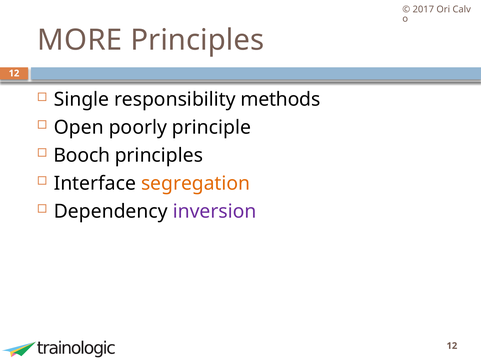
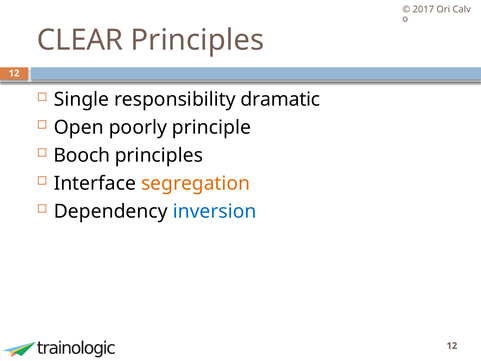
MORE: MORE -> CLEAR (80, 40)
methods: methods -> dramatic (280, 100)
inversion colour: purple -> blue (215, 211)
